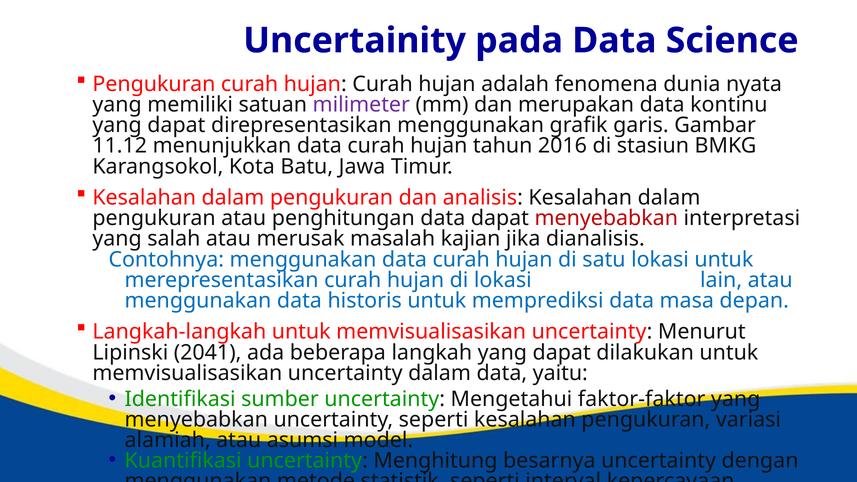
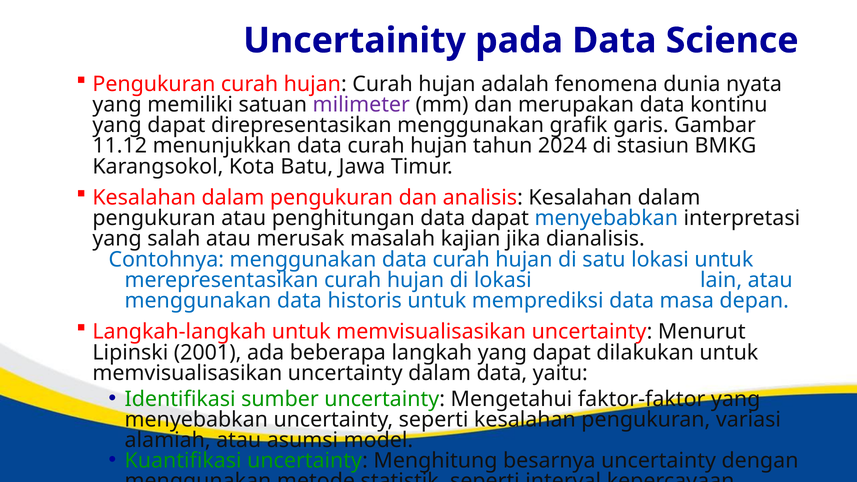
2016: 2016 -> 2024 (562, 146)
menyebabkan colour: red -> blue (606, 218)
2041: 2041 -> 2001 (208, 352)
